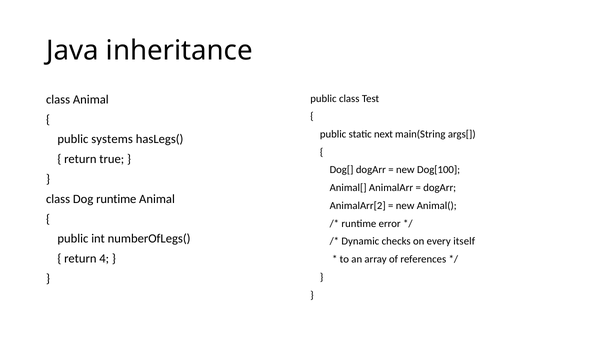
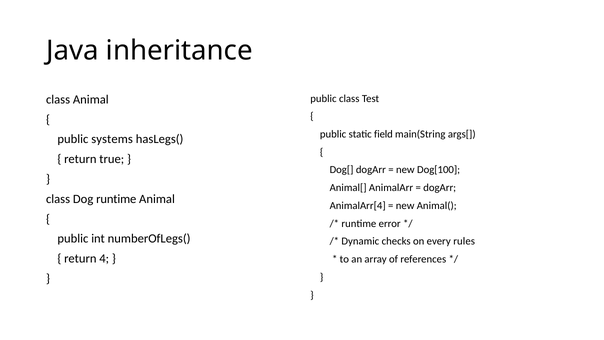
next: next -> field (383, 134)
AnimalArr[2: AnimalArr[2 -> AnimalArr[4 (358, 206)
itself: itself -> rules (464, 241)
